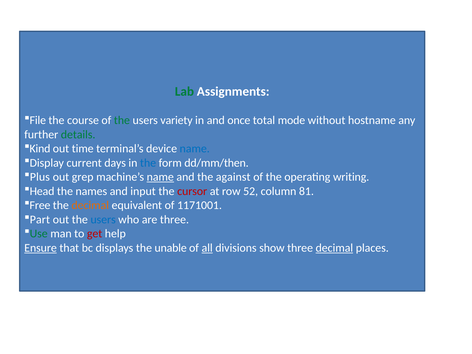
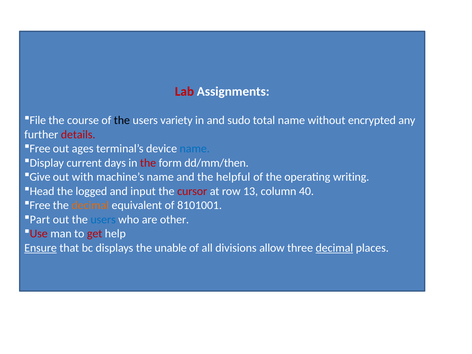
Lab colour: green -> red (184, 91)
the colour: green -> black (122, 120)
once: once -> sudo (239, 120)
total mode: mode -> name (291, 120)
hostname: hostname -> encrypted (372, 120)
details colour: green -> red (78, 135)
Kind: Kind -> Free (40, 149)
time: time -> ages (83, 149)
the colour: blue -> red (148, 163)
Plus: Plus -> Give (40, 177)
grep: grep -> with (83, 177)
name underline: present -> none (160, 177)
against: against -> helpful (233, 177)
names: names -> logged (91, 191)
52: 52 -> 13 (251, 191)
81: 81 -> 40 (306, 191)
1171001: 1171001 -> 8101001 (200, 205)
are three: three -> other (175, 219)
Use colour: green -> red (39, 234)
all underline: present -> none (207, 248)
show: show -> allow (272, 248)
